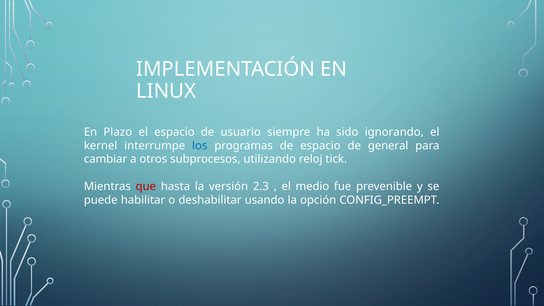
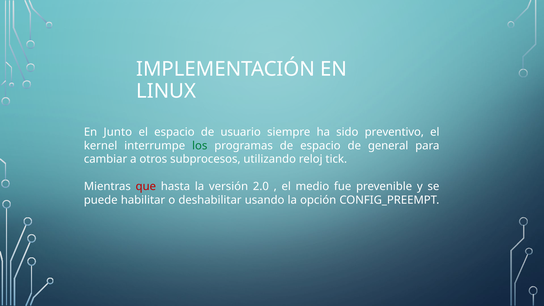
Plazo: Plazo -> Junto (118, 132)
ignorando: ignorando -> preventivo (394, 132)
los colour: blue -> green (200, 146)
2.3: 2.3 -> 2.0 (261, 186)
